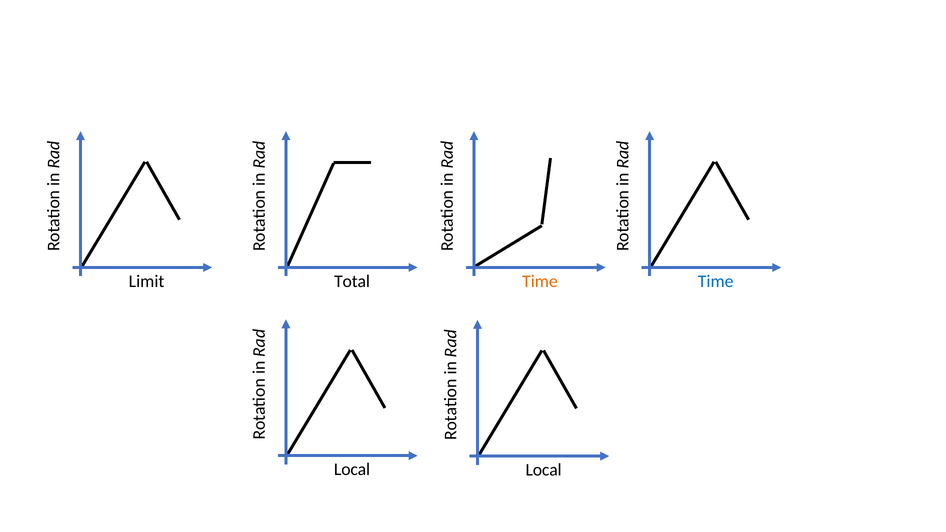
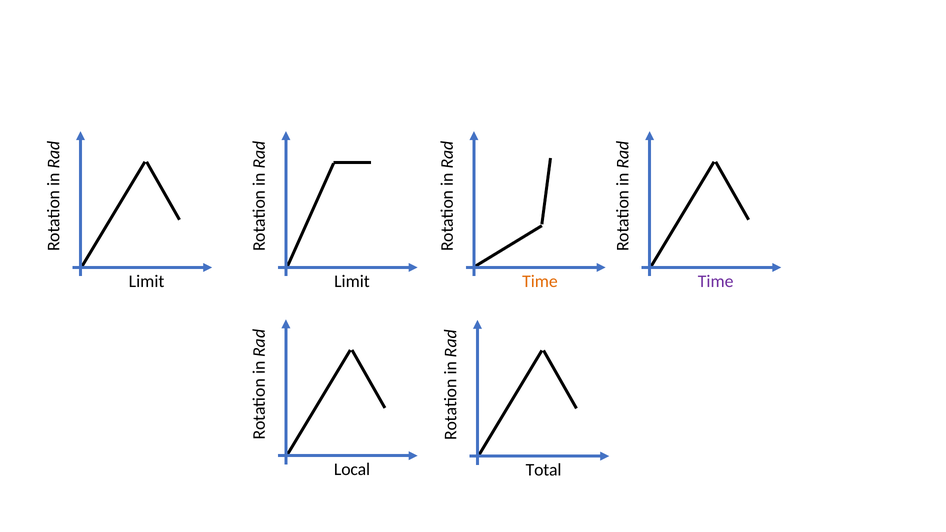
Total: Total -> Limit (352, 281)
Time colour: blue -> purple (716, 281)
Local: Local -> Total (544, 470)
